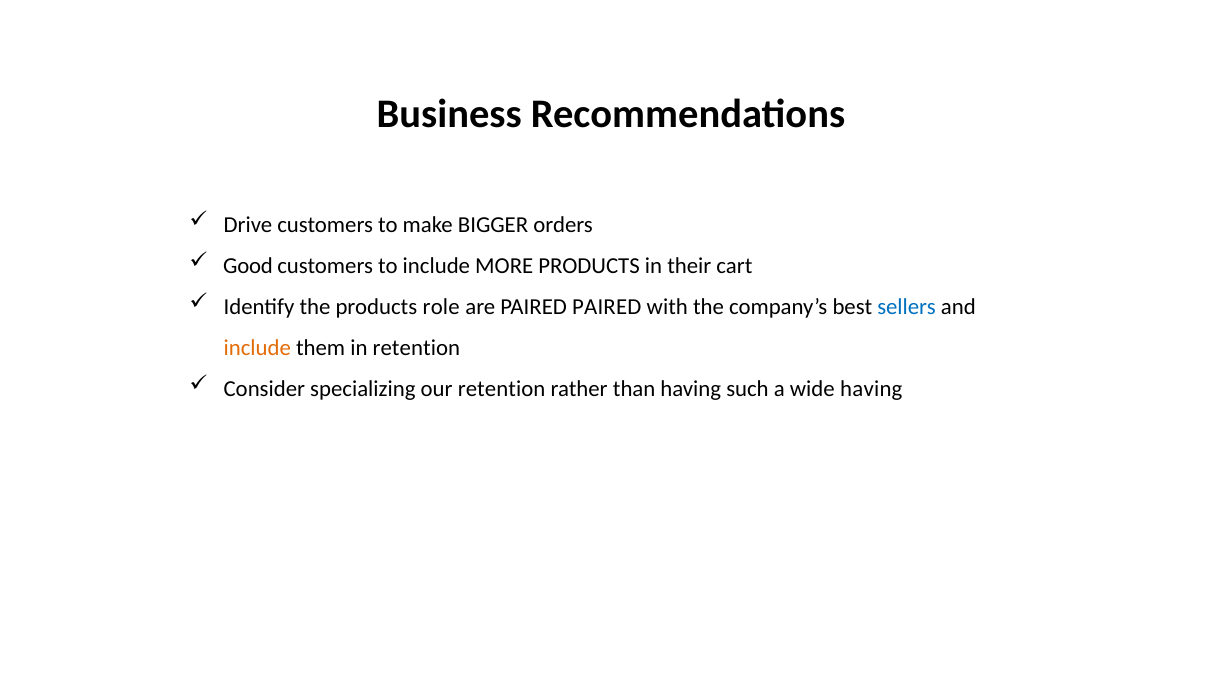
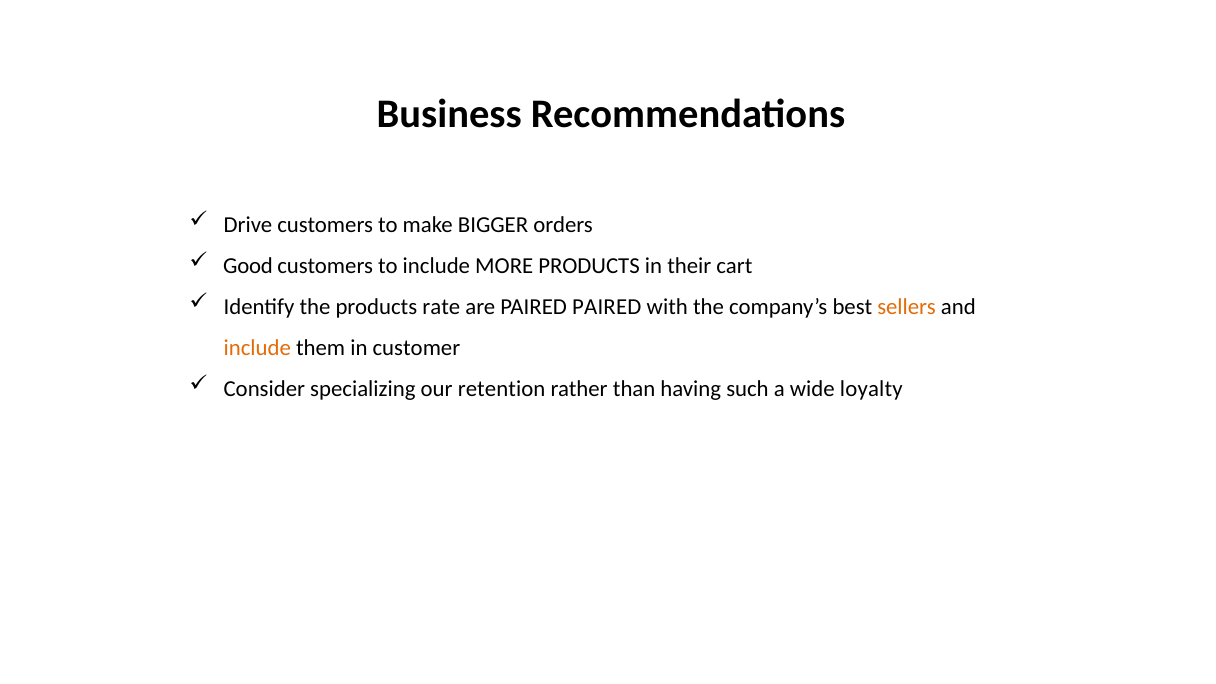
role: role -> rate (441, 307)
sellers colour: blue -> orange (907, 307)
in retention: retention -> customer (416, 348)
wide having: having -> loyalty (871, 389)
